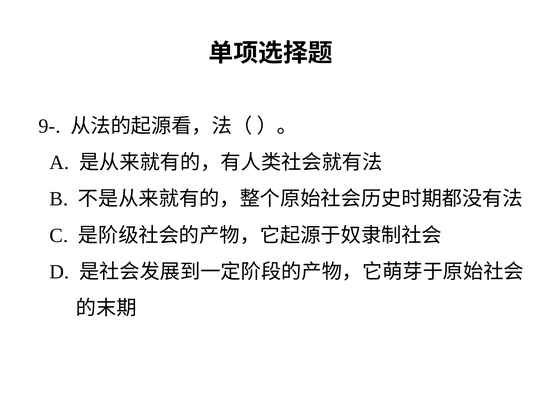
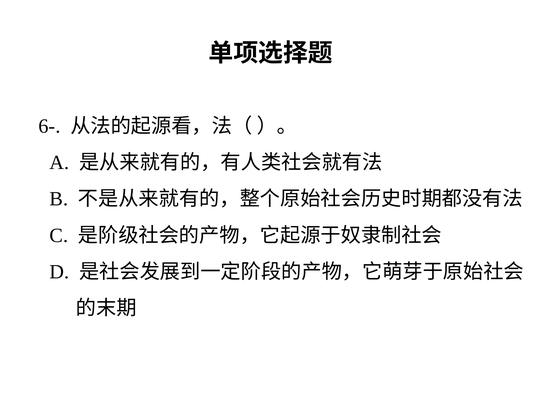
9-: 9- -> 6- (49, 126)
